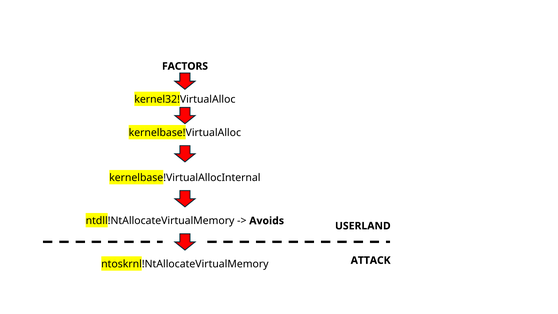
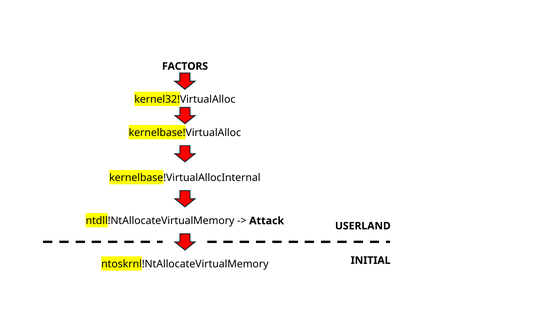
Avoids: Avoids -> Attack (267, 221)
ATTACK: ATTACK -> INITIAL (371, 260)
